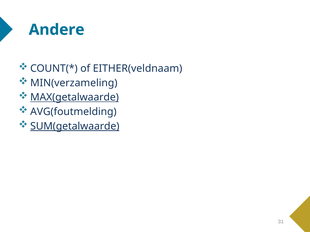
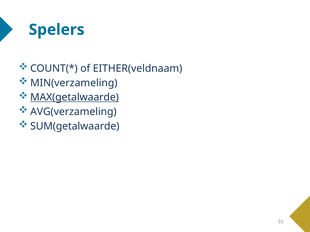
Andere: Andere -> Spelers (57, 30)
AVG(foutmelding: AVG(foutmelding -> AVG(verzameling (73, 112)
SUM(getalwaarde underline: present -> none (75, 126)
